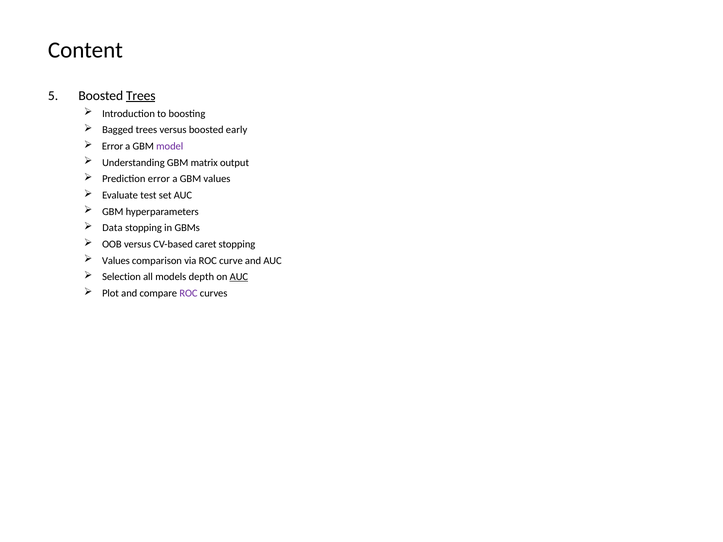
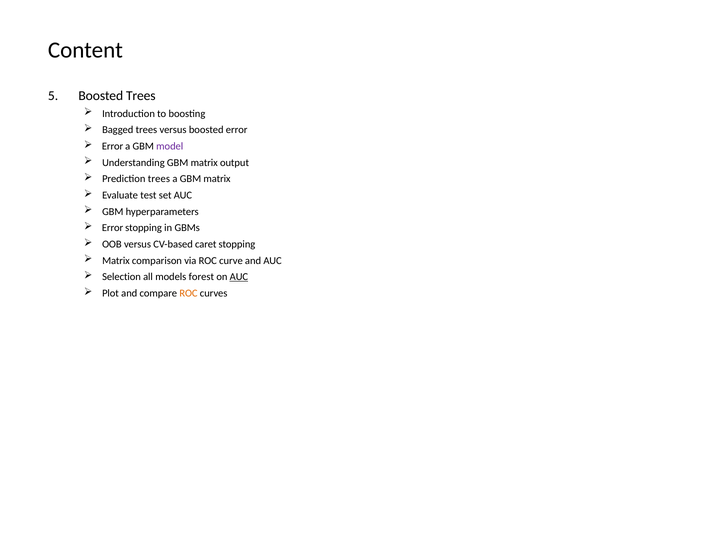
Trees underline: present -> none (141, 96)
boosted early: early -> error (237, 130)
Prediction error: error -> trees (159, 179)
a GBM values: values -> matrix (217, 179)
Data: Data -> Error (113, 228)
Values: Values -> Matrix (116, 261)
depth: depth -> forest (201, 277)
ROC colour: purple -> orange (188, 293)
